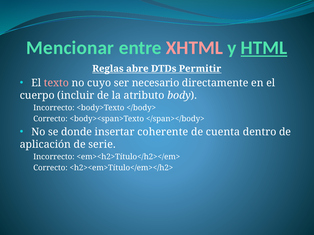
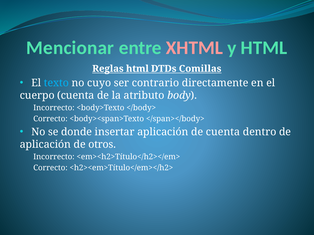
HTML underline: present -> none (264, 48)
Reglas abre: abre -> html (137, 69)
Permitir: Permitir -> Comillas (200, 69)
texto colour: pink -> light blue (56, 83)
necesario: necesario -> contrario (155, 83)
cuerpo incluir: incluir -> cuenta (76, 96)
insertar coherente: coherente -> aplicación (163, 132)
serie: serie -> otros (102, 145)
